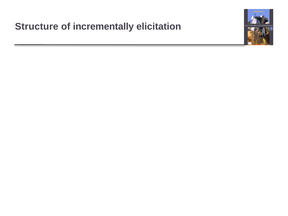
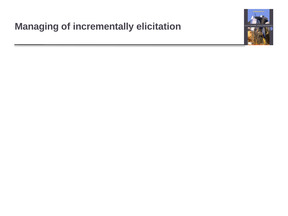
Structure: Structure -> Managing (37, 26)
